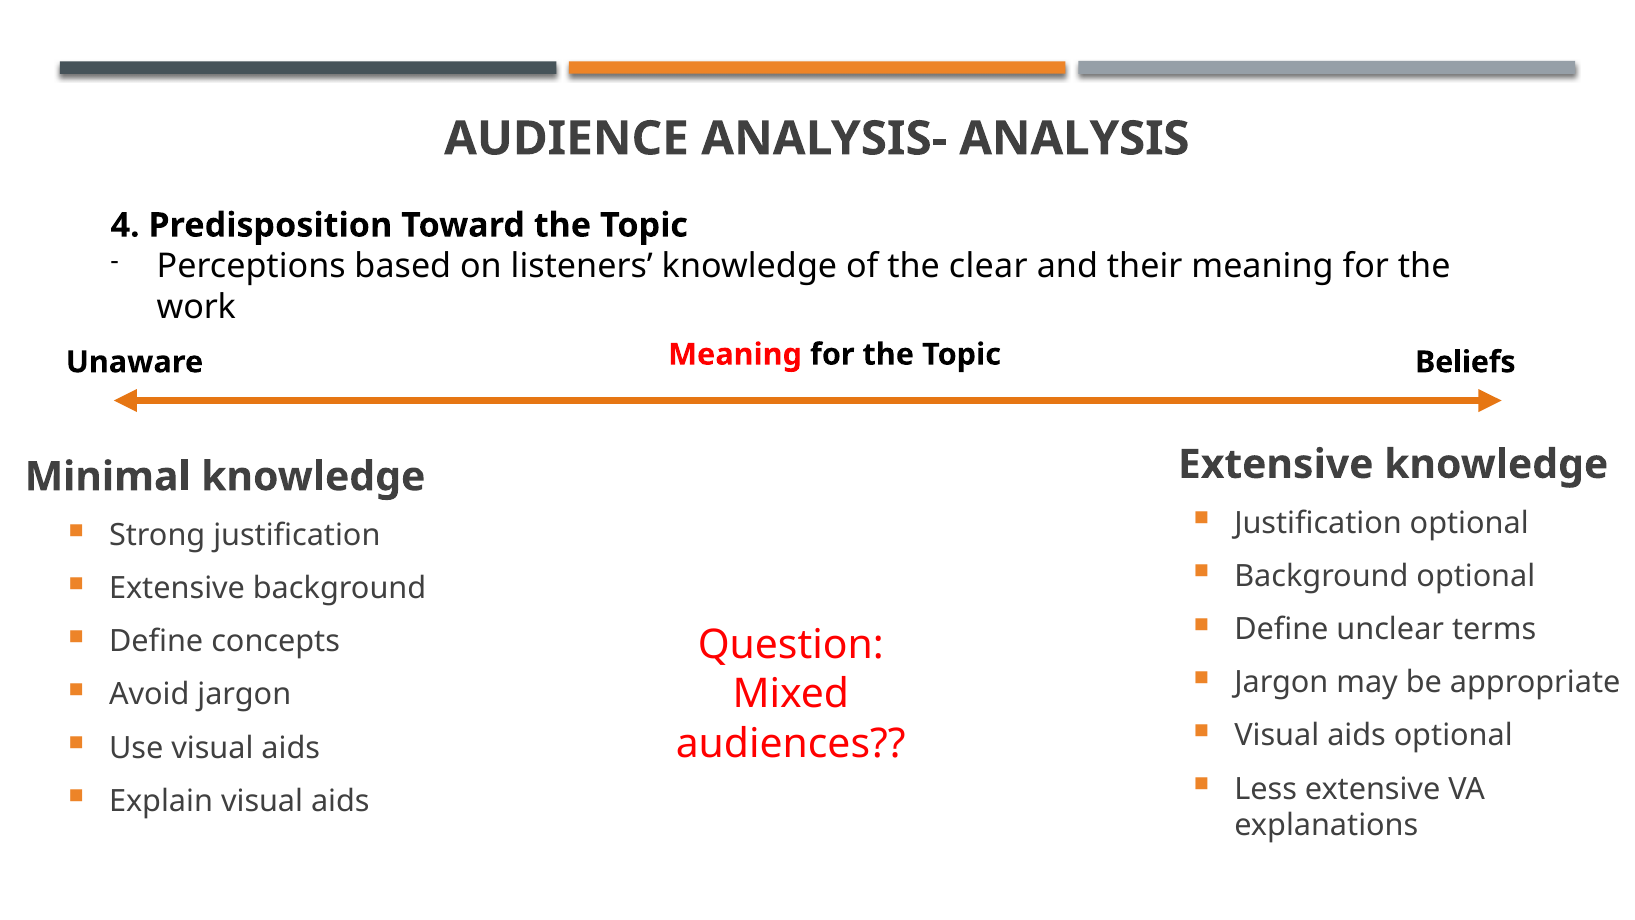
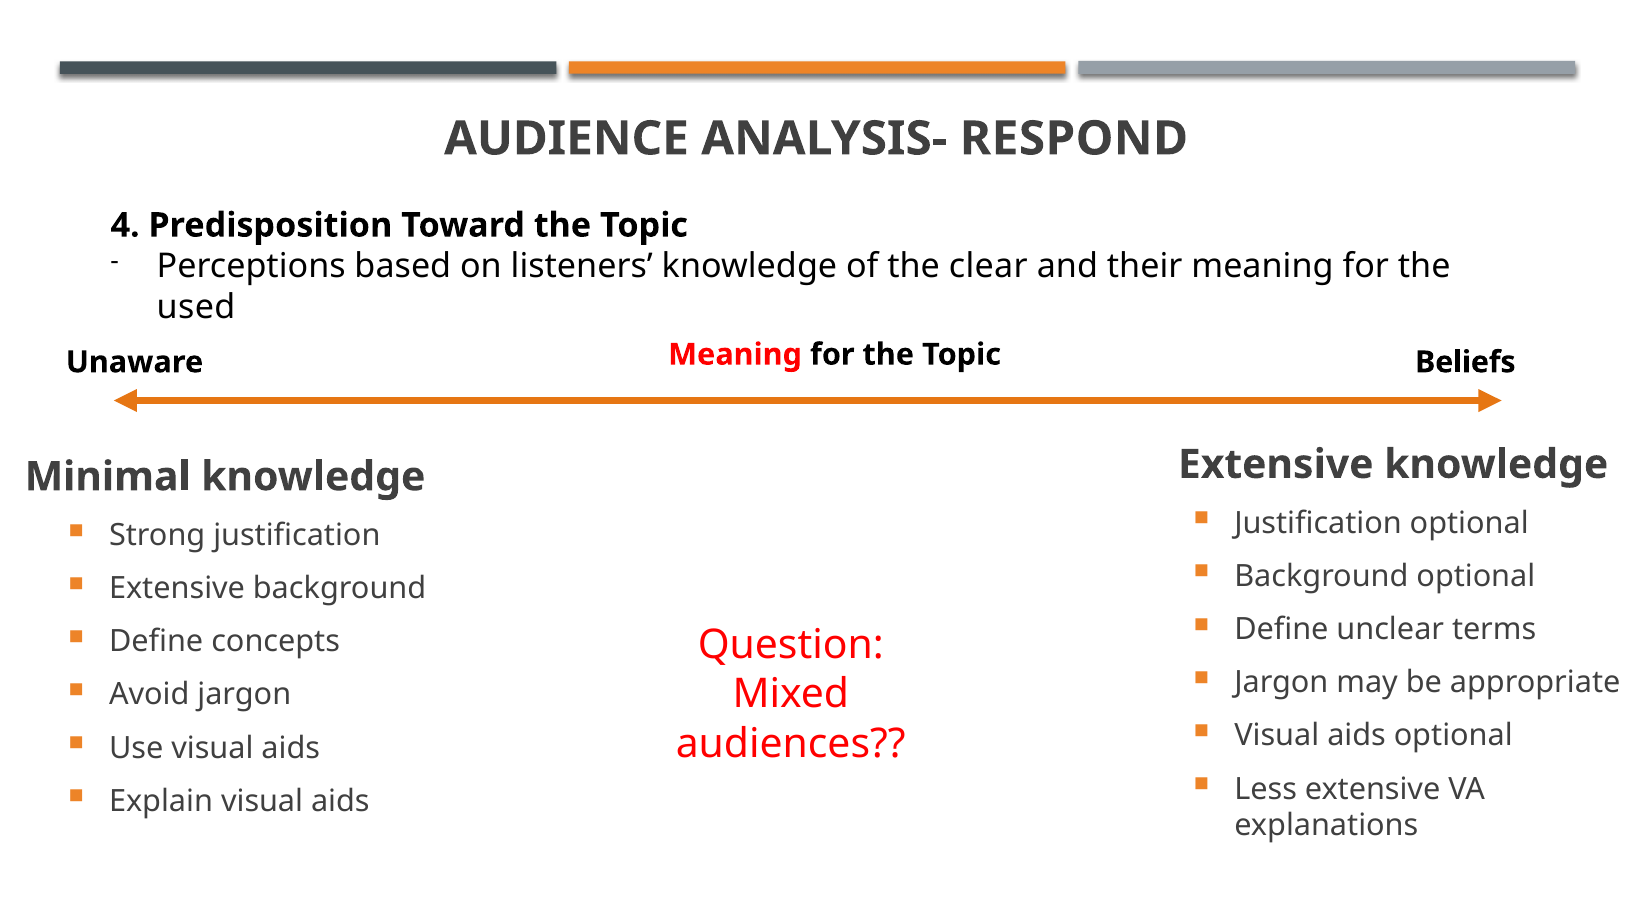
ANALYSIS: ANALYSIS -> RESPOND (1074, 139)
work: work -> used (196, 307)
